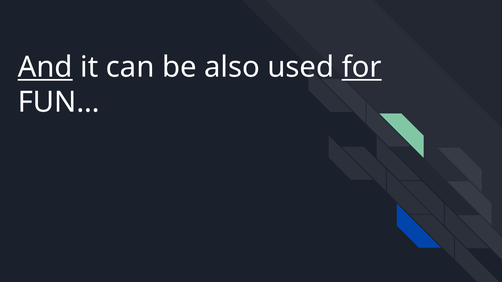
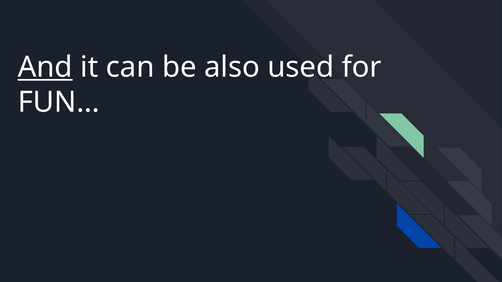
for underline: present -> none (362, 67)
